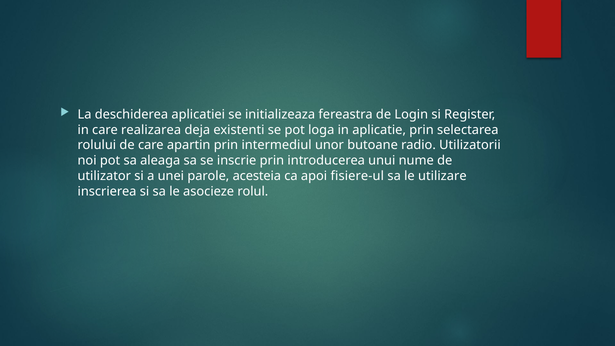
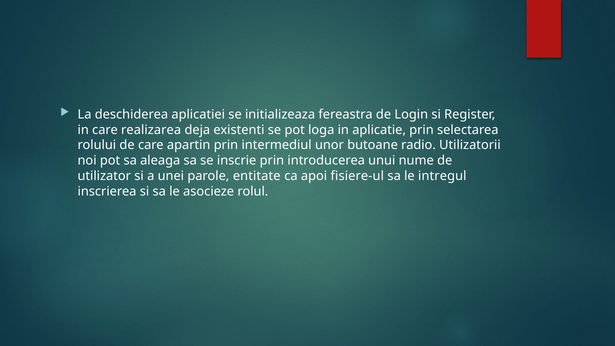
acesteia: acesteia -> entitate (257, 176)
utilizare: utilizare -> intregul (442, 176)
